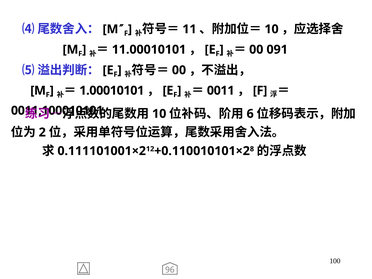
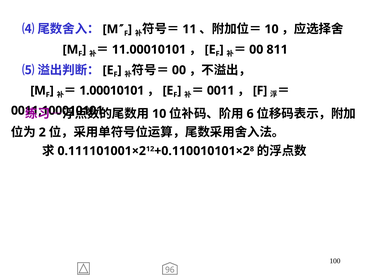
091: 091 -> 811 (277, 50)
